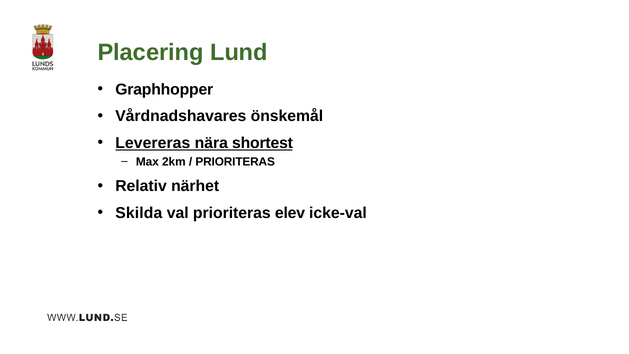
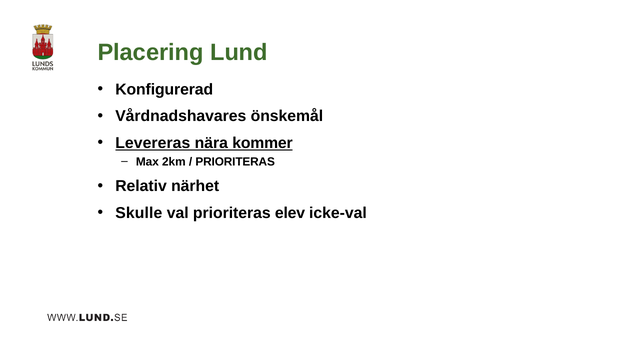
Graphhopper: Graphhopper -> Konfigurerad (164, 89)
shortest: shortest -> kommer (263, 143)
Skilda: Skilda -> Skulle (139, 213)
